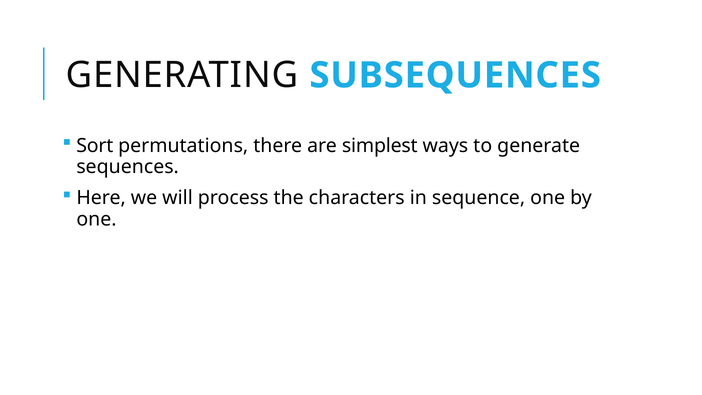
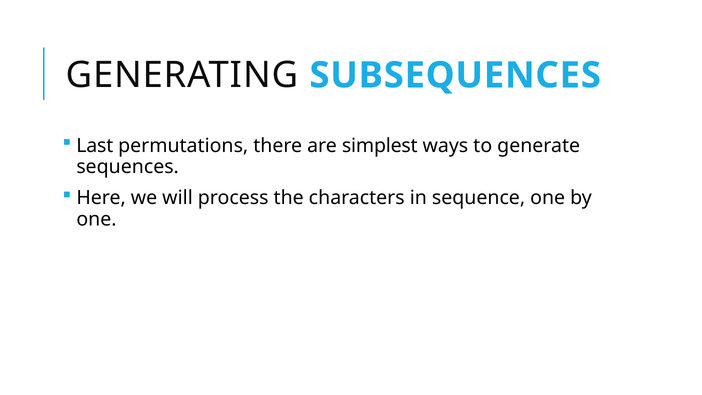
Sort: Sort -> Last (95, 146)
